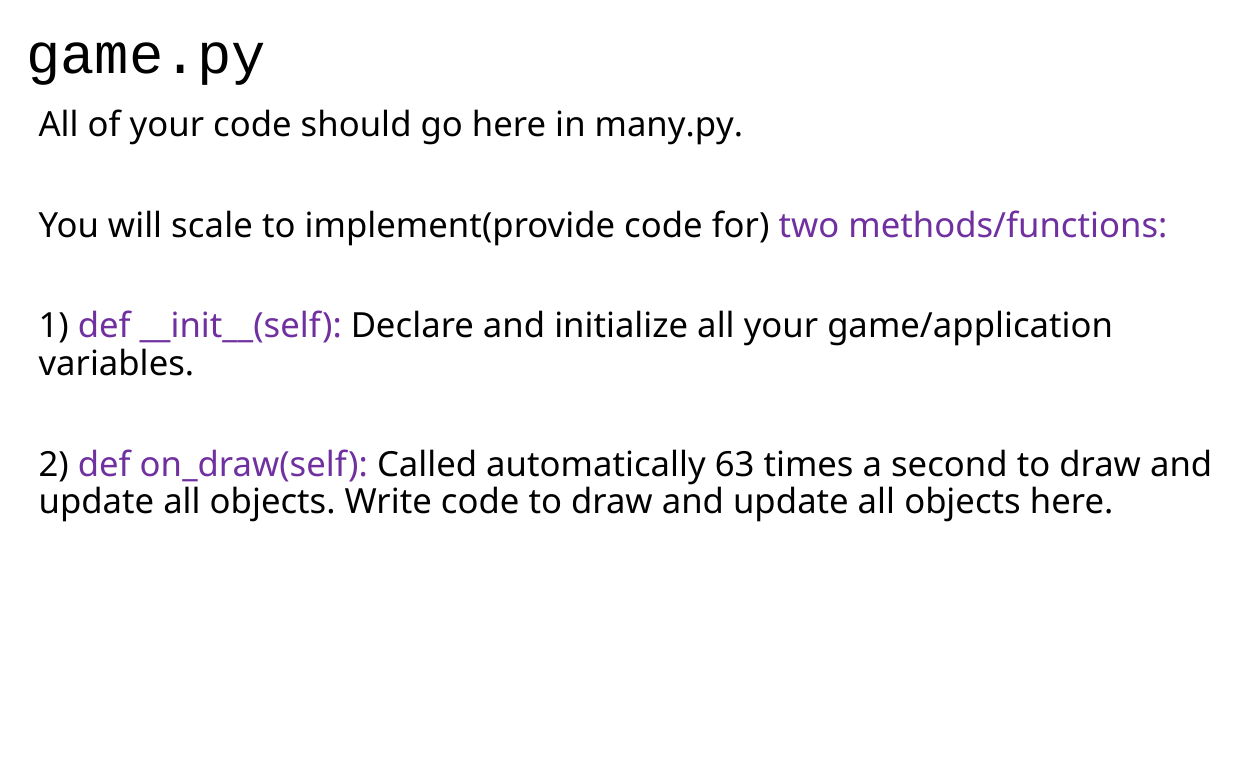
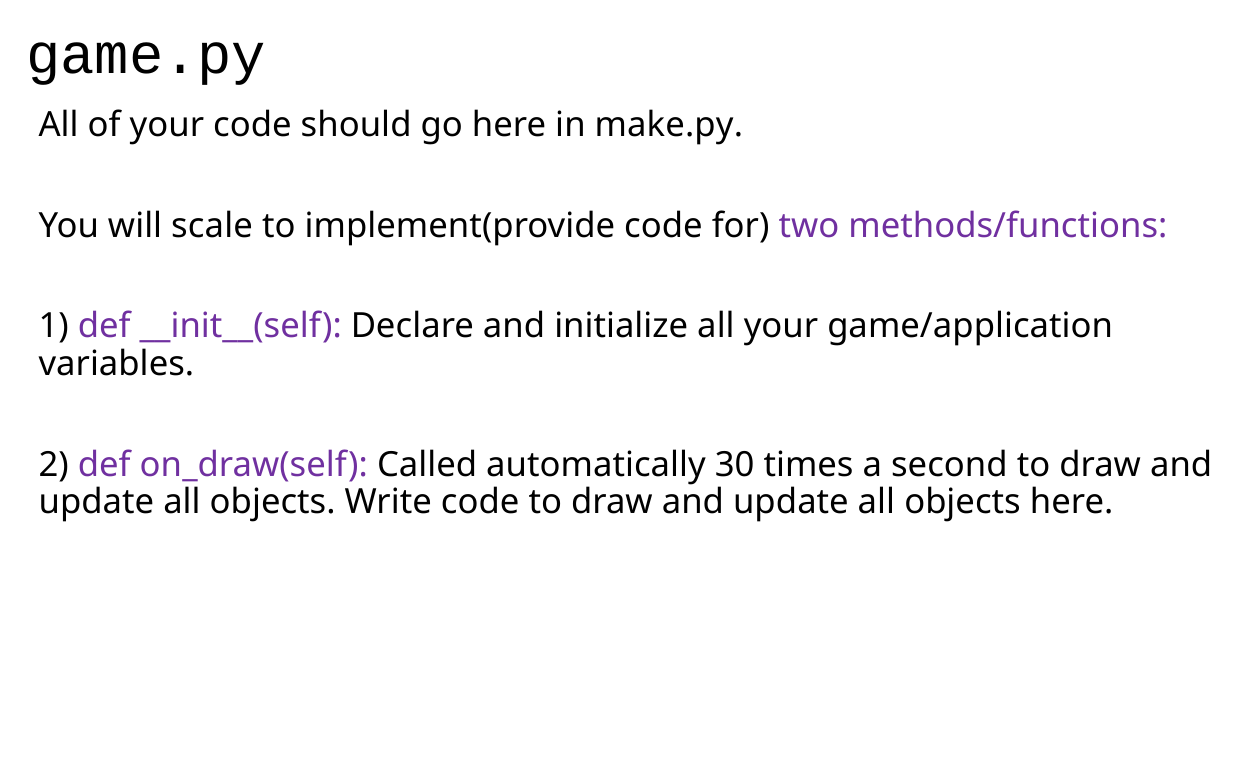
many.py: many.py -> make.py (669, 125)
63: 63 -> 30 (735, 465)
